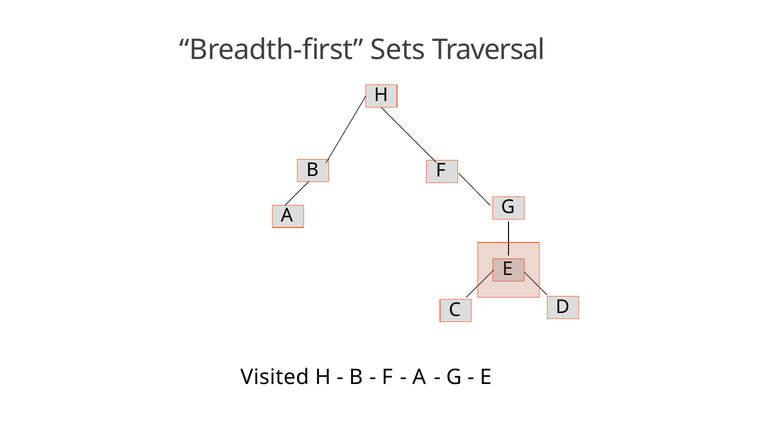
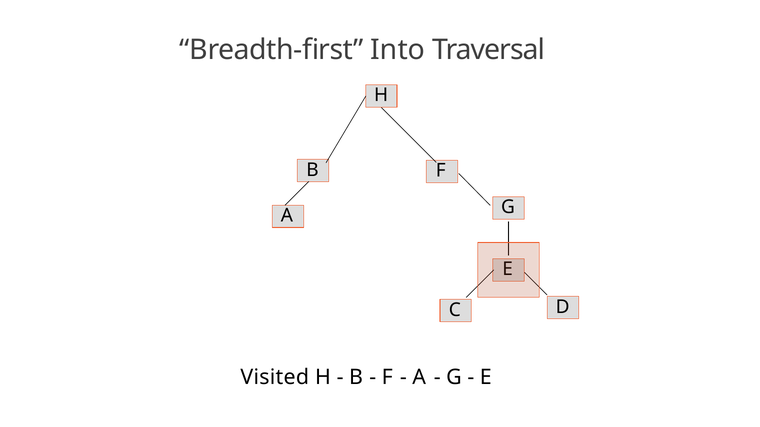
Sets: Sets -> Into (398, 50)
